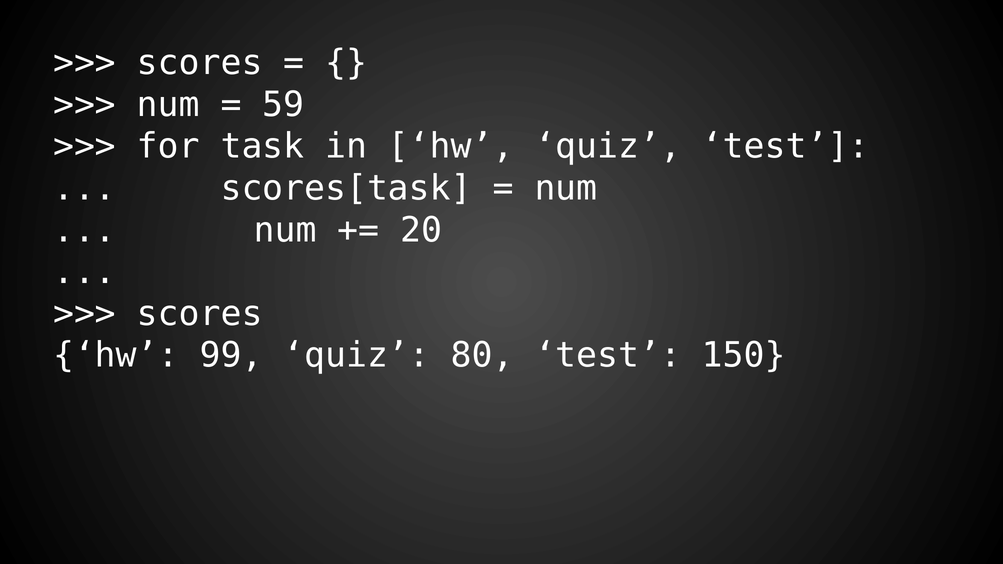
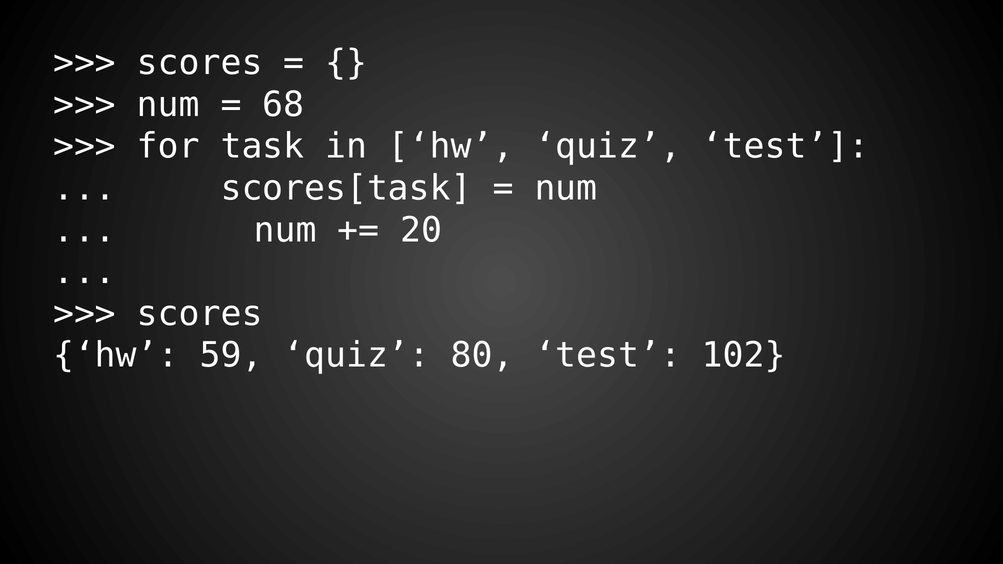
59: 59 -> 68 (283, 105)
99: 99 -> 59 (231, 355)
150: 150 -> 102 (744, 355)
